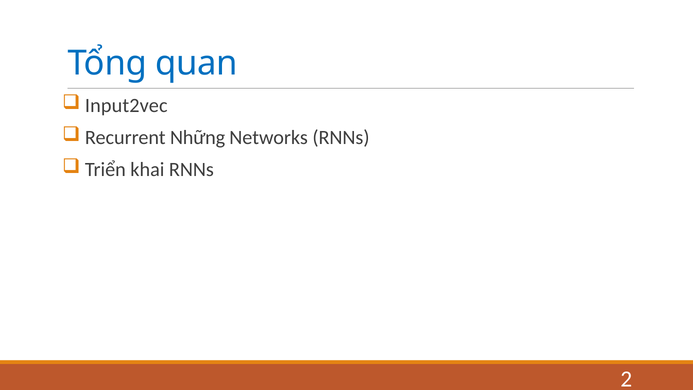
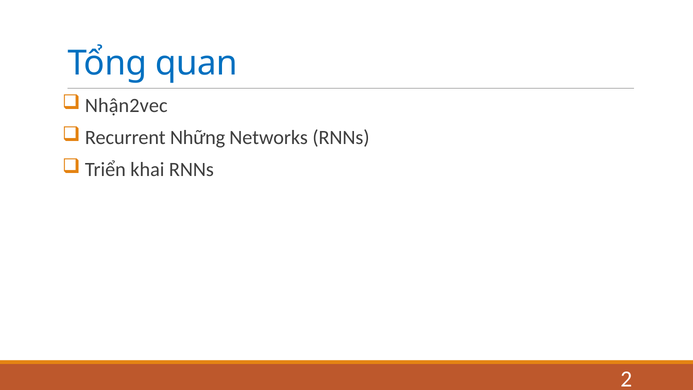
Input2vec: Input2vec -> Nhận2vec (126, 105)
